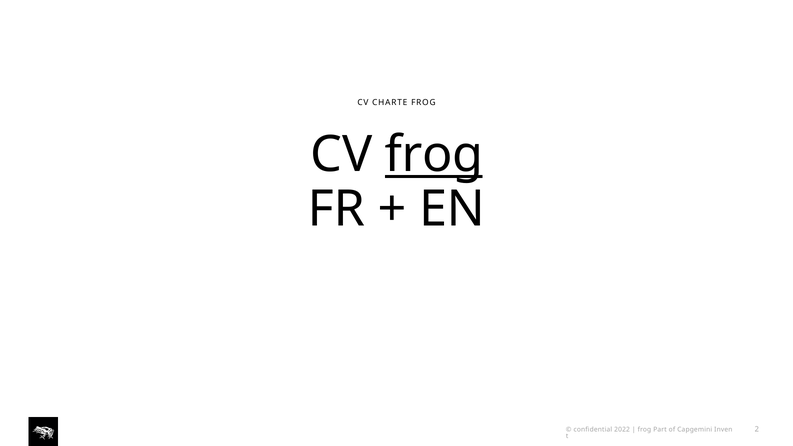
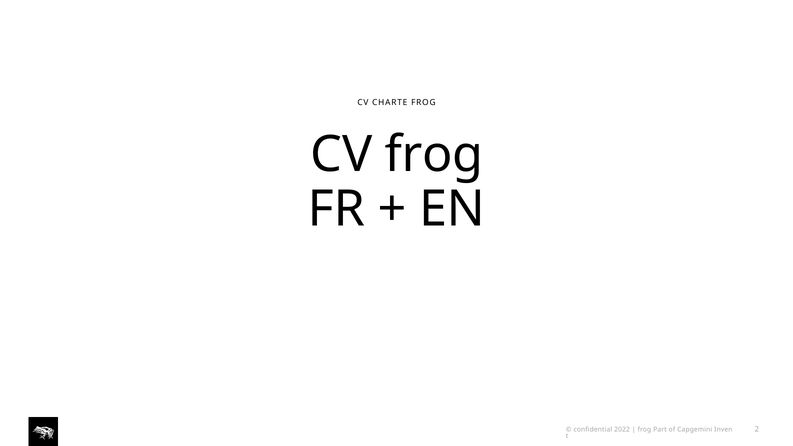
frog underline: present -> none (434, 155)
